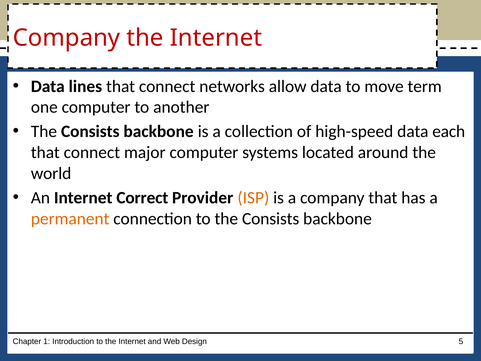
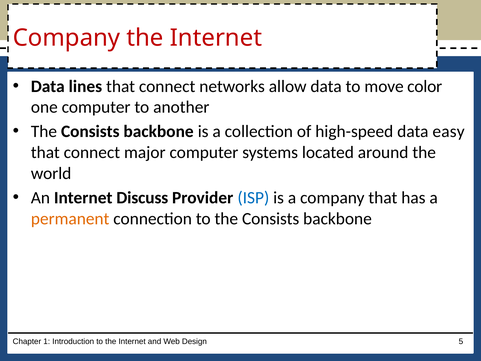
term: term -> color (425, 86)
each: each -> easy (449, 131)
Correct: Correct -> Discuss (142, 198)
ISP colour: orange -> blue (253, 198)
